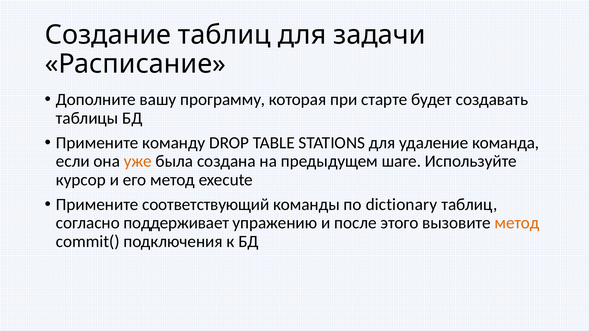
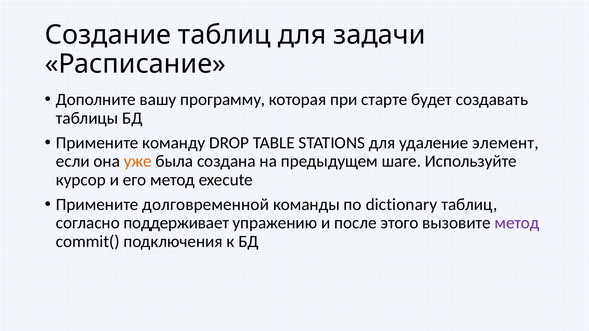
команда: команда -> элемент (505, 143)
соответствующий: соответствующий -> долговременной (206, 205)
метод colour: orange -> purple (517, 223)
